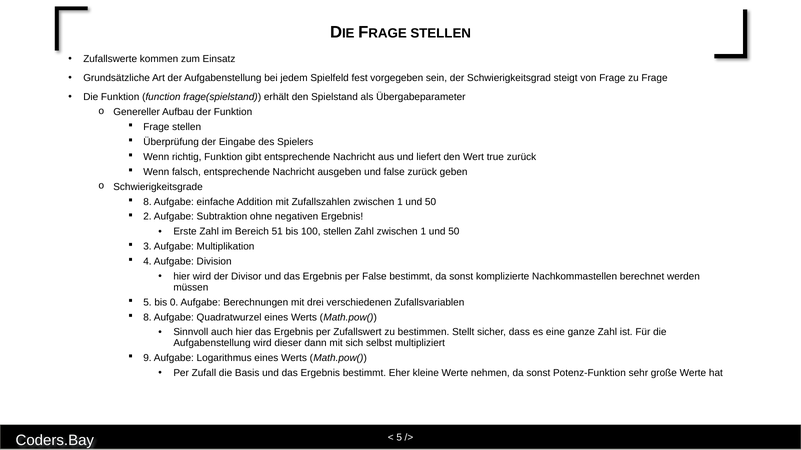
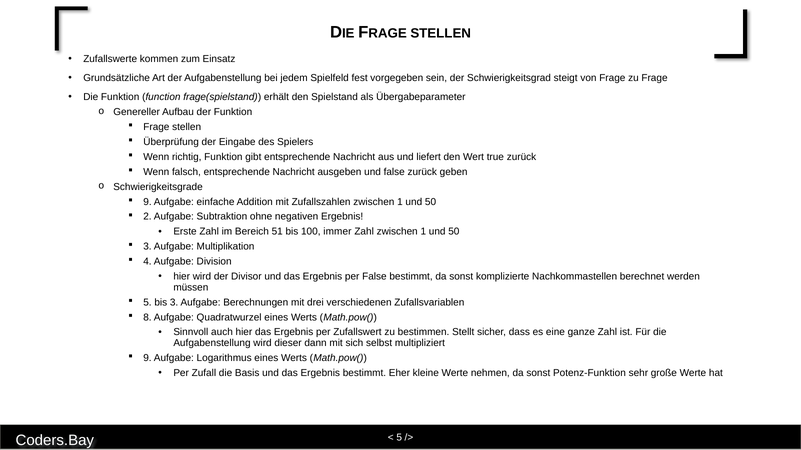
8: 8 -> 9 (148, 202)
100 stellen: stellen -> immer (337, 232)
bis 0: 0 -> 3 (174, 303)
